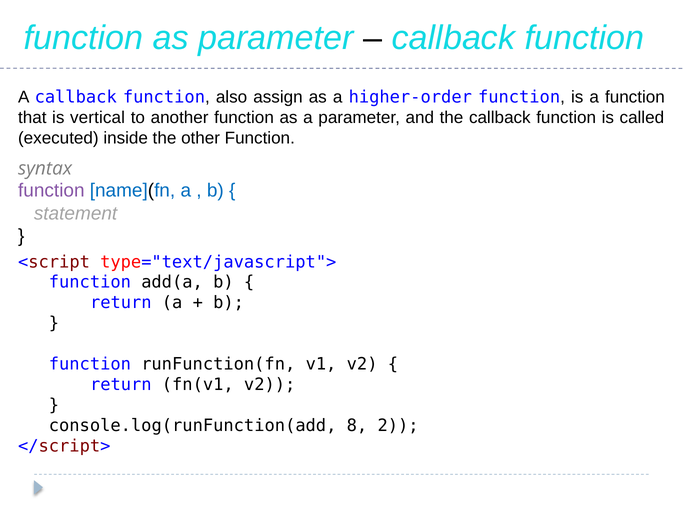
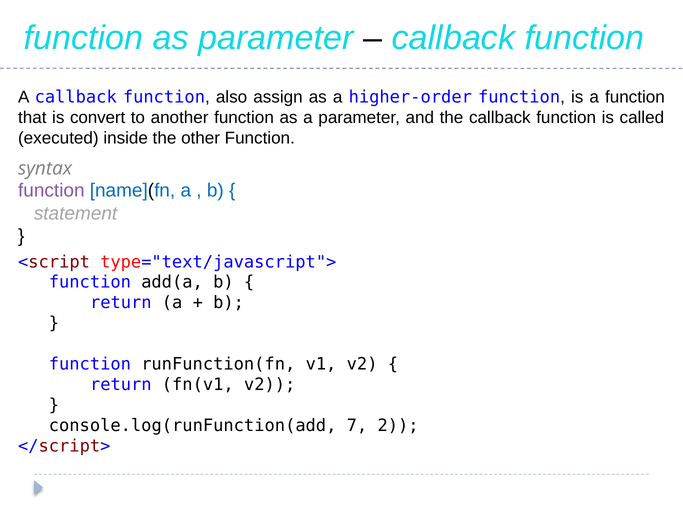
vertical: vertical -> convert (98, 118)
8: 8 -> 7 (357, 426)
